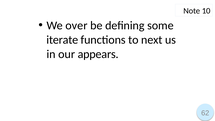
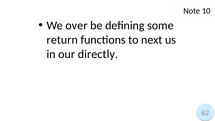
iterate: iterate -> return (62, 40)
appears: appears -> directly (98, 54)
